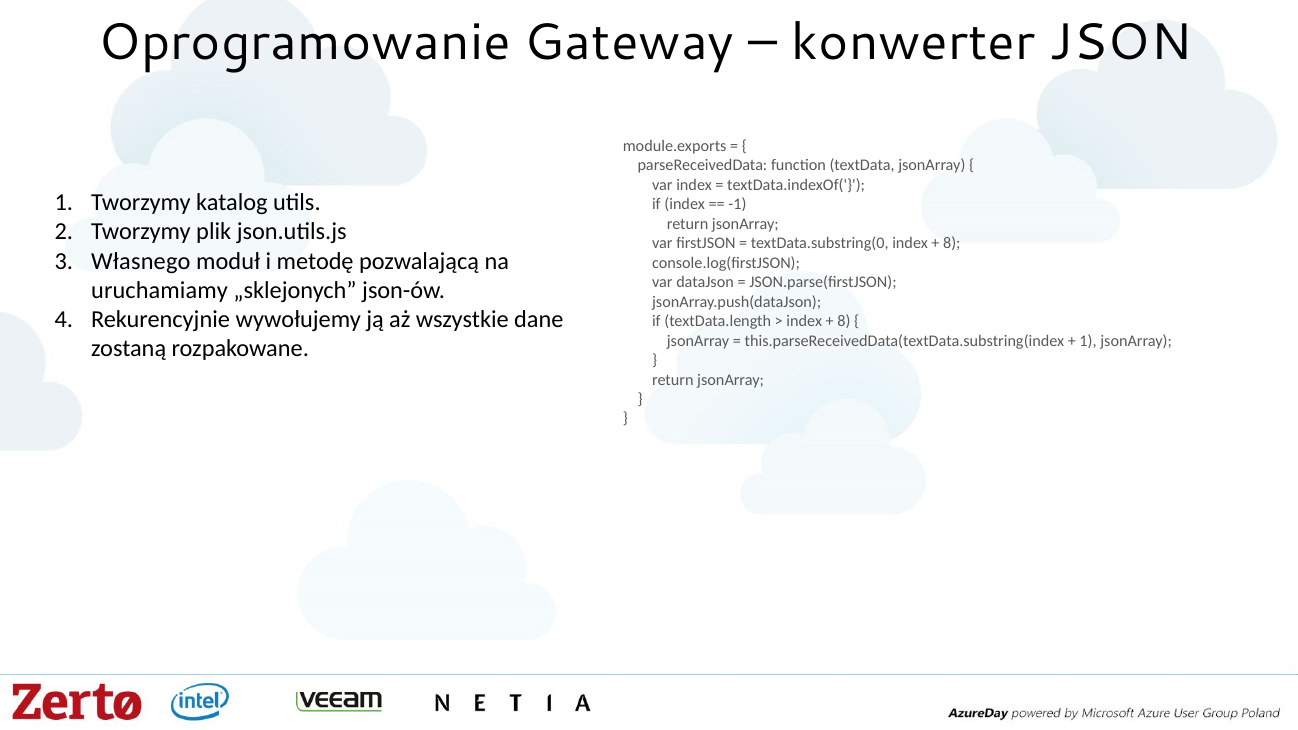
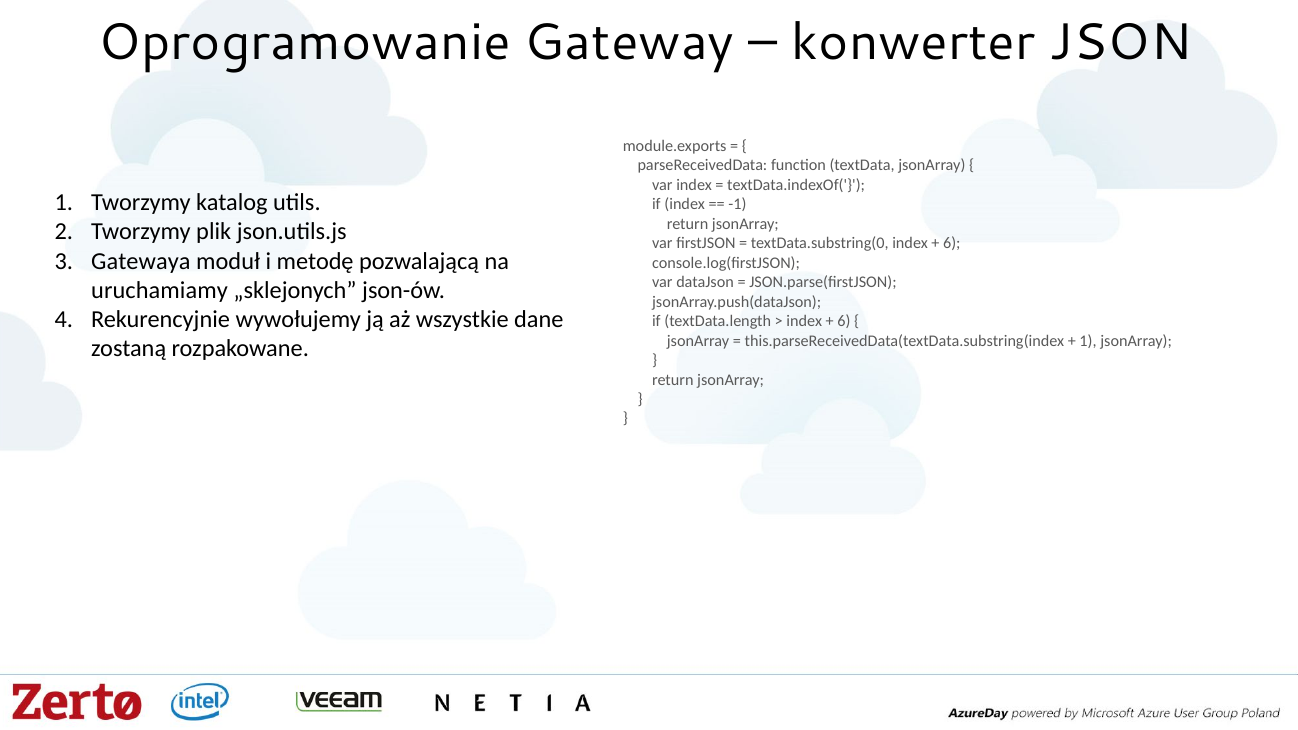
8: 8 -> 6 (952, 243)
Własnego: Własnego -> Gatewaya (141, 261)
8: 8 -> 6 (844, 321)
